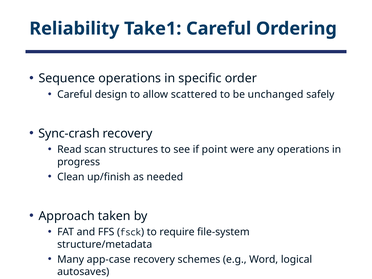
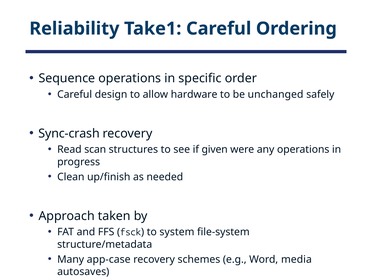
scattered: scattered -> hardware (194, 94)
point: point -> given (215, 150)
require: require -> system (177, 232)
logical: logical -> media (296, 259)
